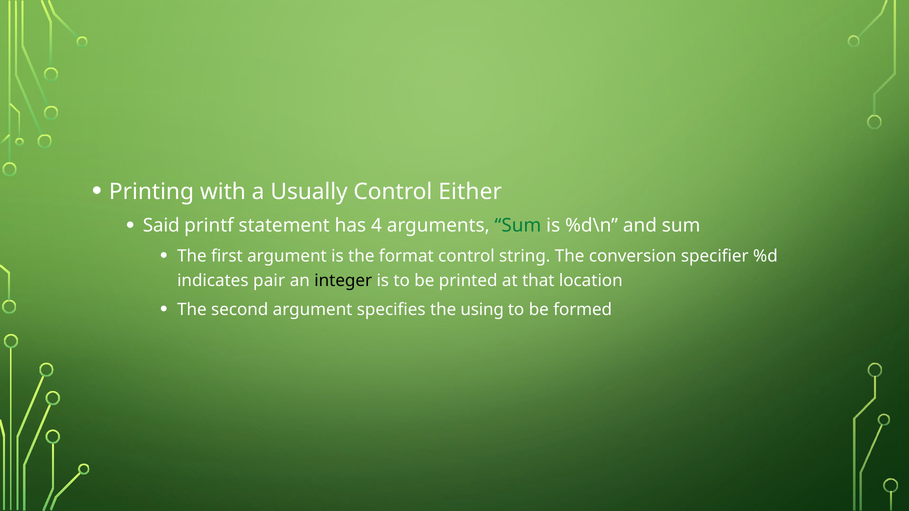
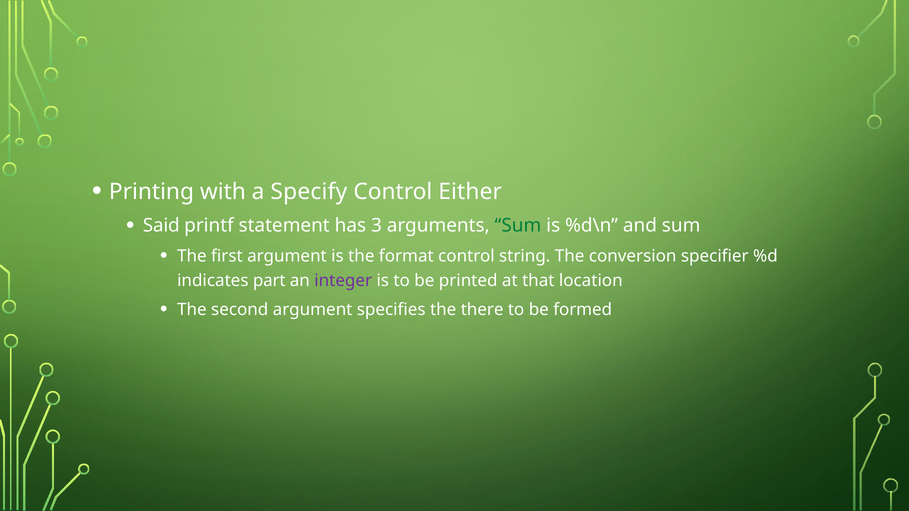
Usually: Usually -> Specify (309, 192)
4: 4 -> 3 (376, 226)
pair: pair -> part (269, 281)
integer colour: black -> purple (343, 281)
using: using -> there (482, 310)
